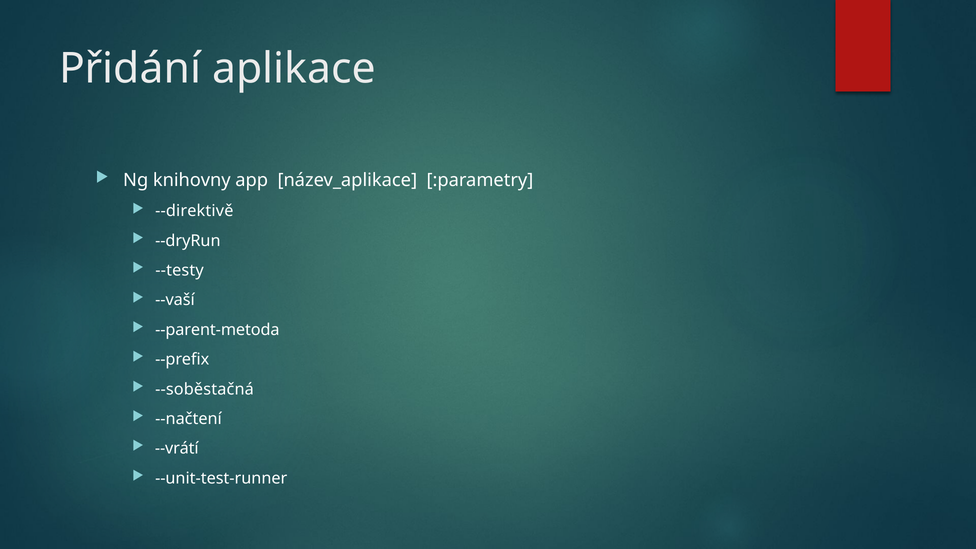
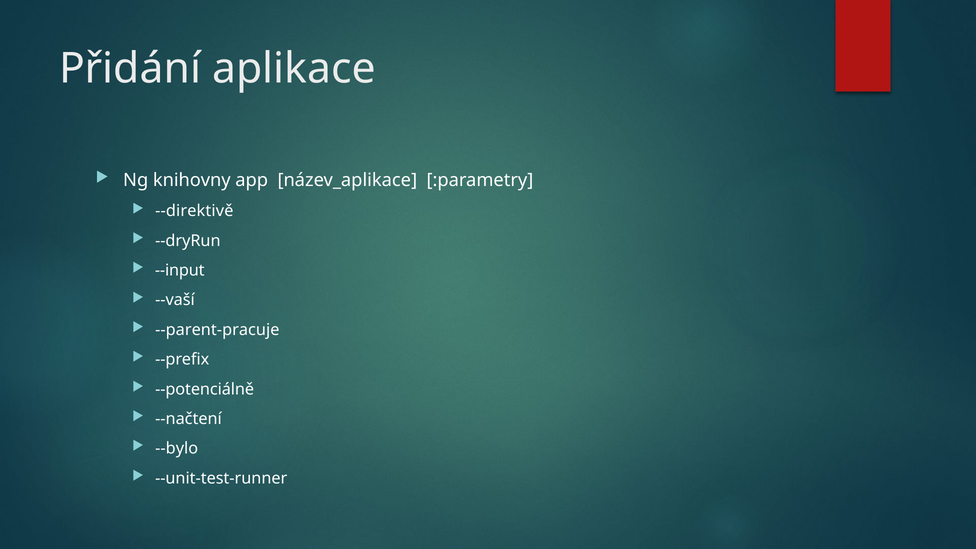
--testy: --testy -> --input (180, 270)
--parent-metoda: --parent-metoda -> --parent-pracuje (217, 330)
--soběstačná: --soběstačná -> --potenciálně (205, 389)
--vrátí: --vrátí -> --bylo (177, 449)
